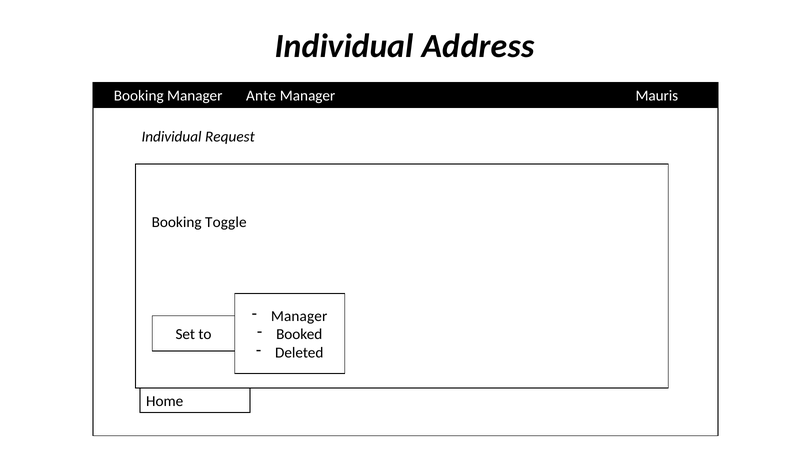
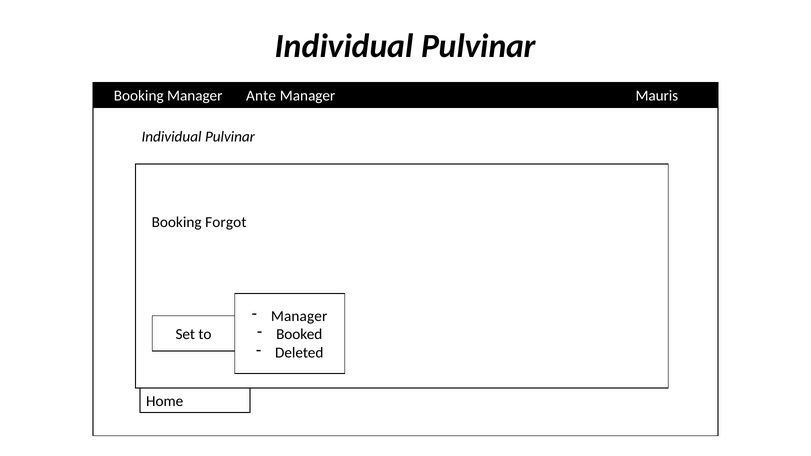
Address: Address -> Pulvinar (478, 46)
Request: Request -> Pulvinar (230, 137)
Toggle: Toggle -> Forgot (226, 222)
